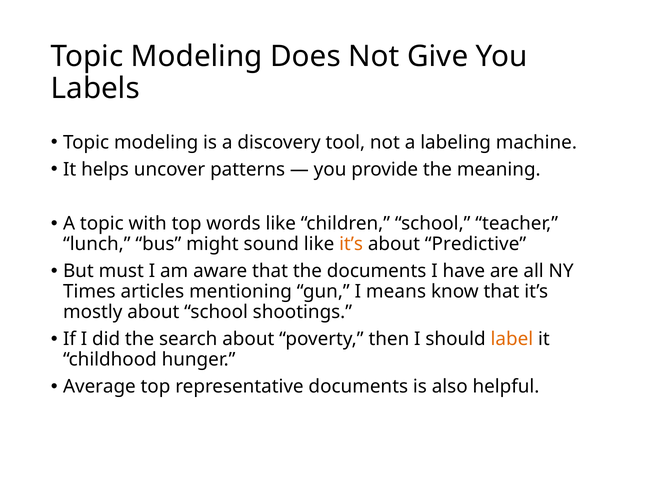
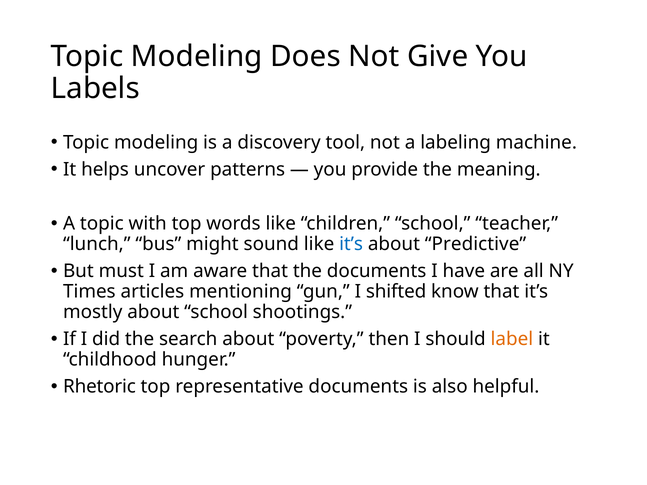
it’s colour: orange -> blue (351, 244)
means: means -> shifted (396, 292)
Average: Average -> Rhetoric (99, 387)
